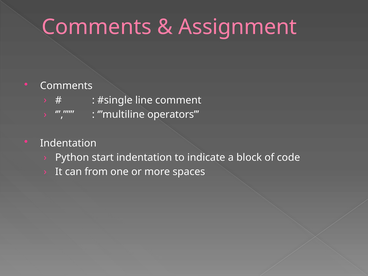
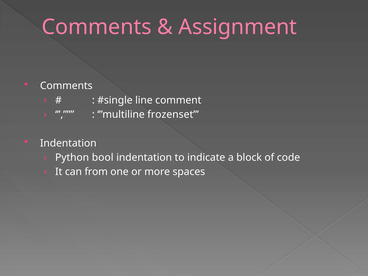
operators: operators -> frozenset (173, 114)
start: start -> bool (103, 157)
